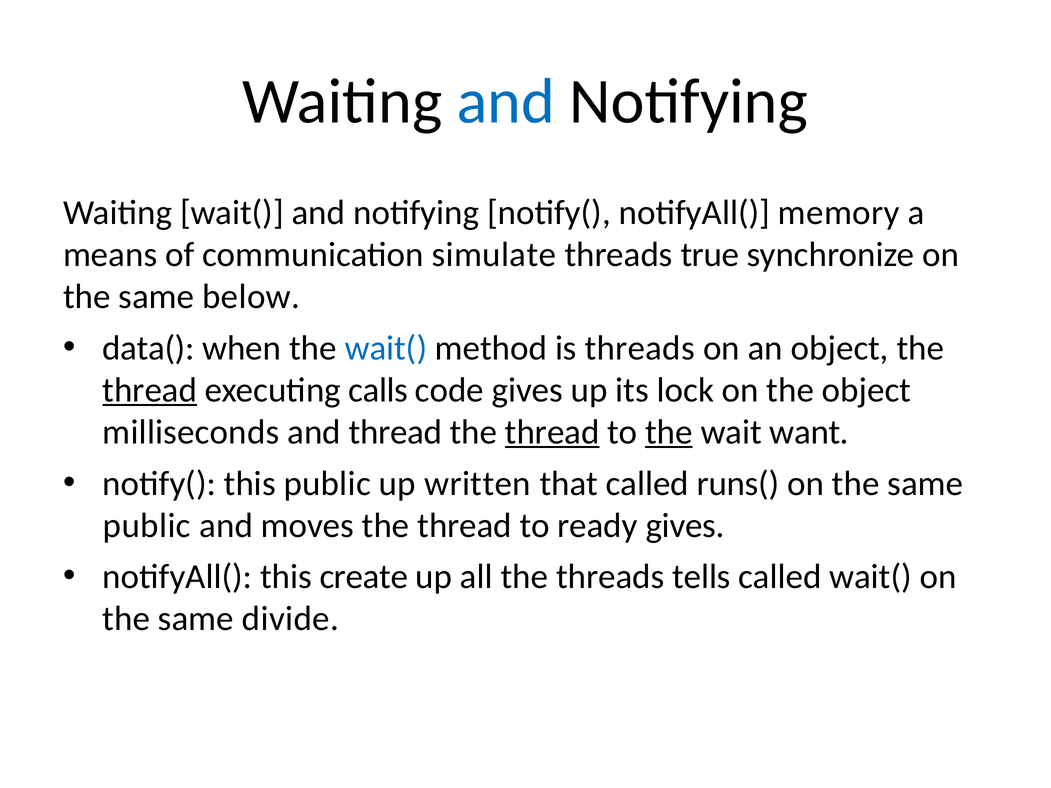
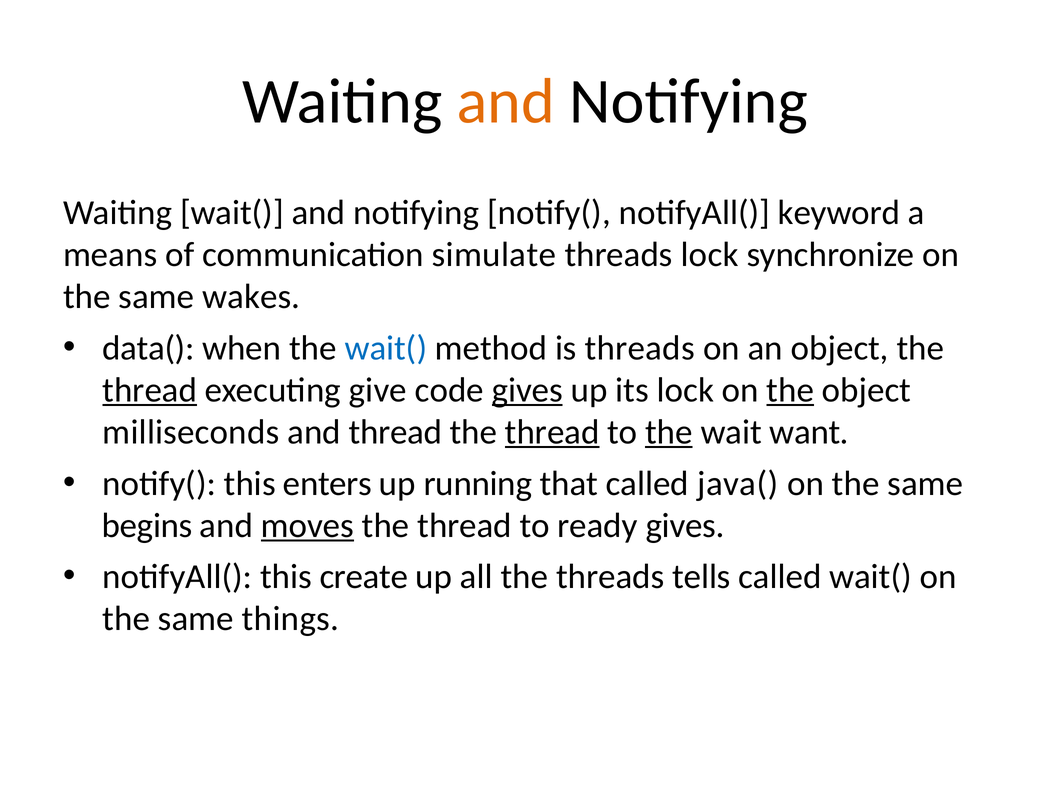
and colour: blue -> orange (506, 102)
memory: memory -> keyword (839, 213)
threads true: true -> lock (710, 255)
below: below -> wakes (251, 297)
calls: calls -> give (378, 390)
gives underline: none -> present (527, 390)
the underline: none -> present (790, 390)
this public: public -> enters (327, 484)
written: written -> running (478, 484)
runs(: runs( -> java( (738, 484)
public: public -> begins (147, 526)
moves underline: none -> present (307, 526)
divide: divide -> things (291, 619)
